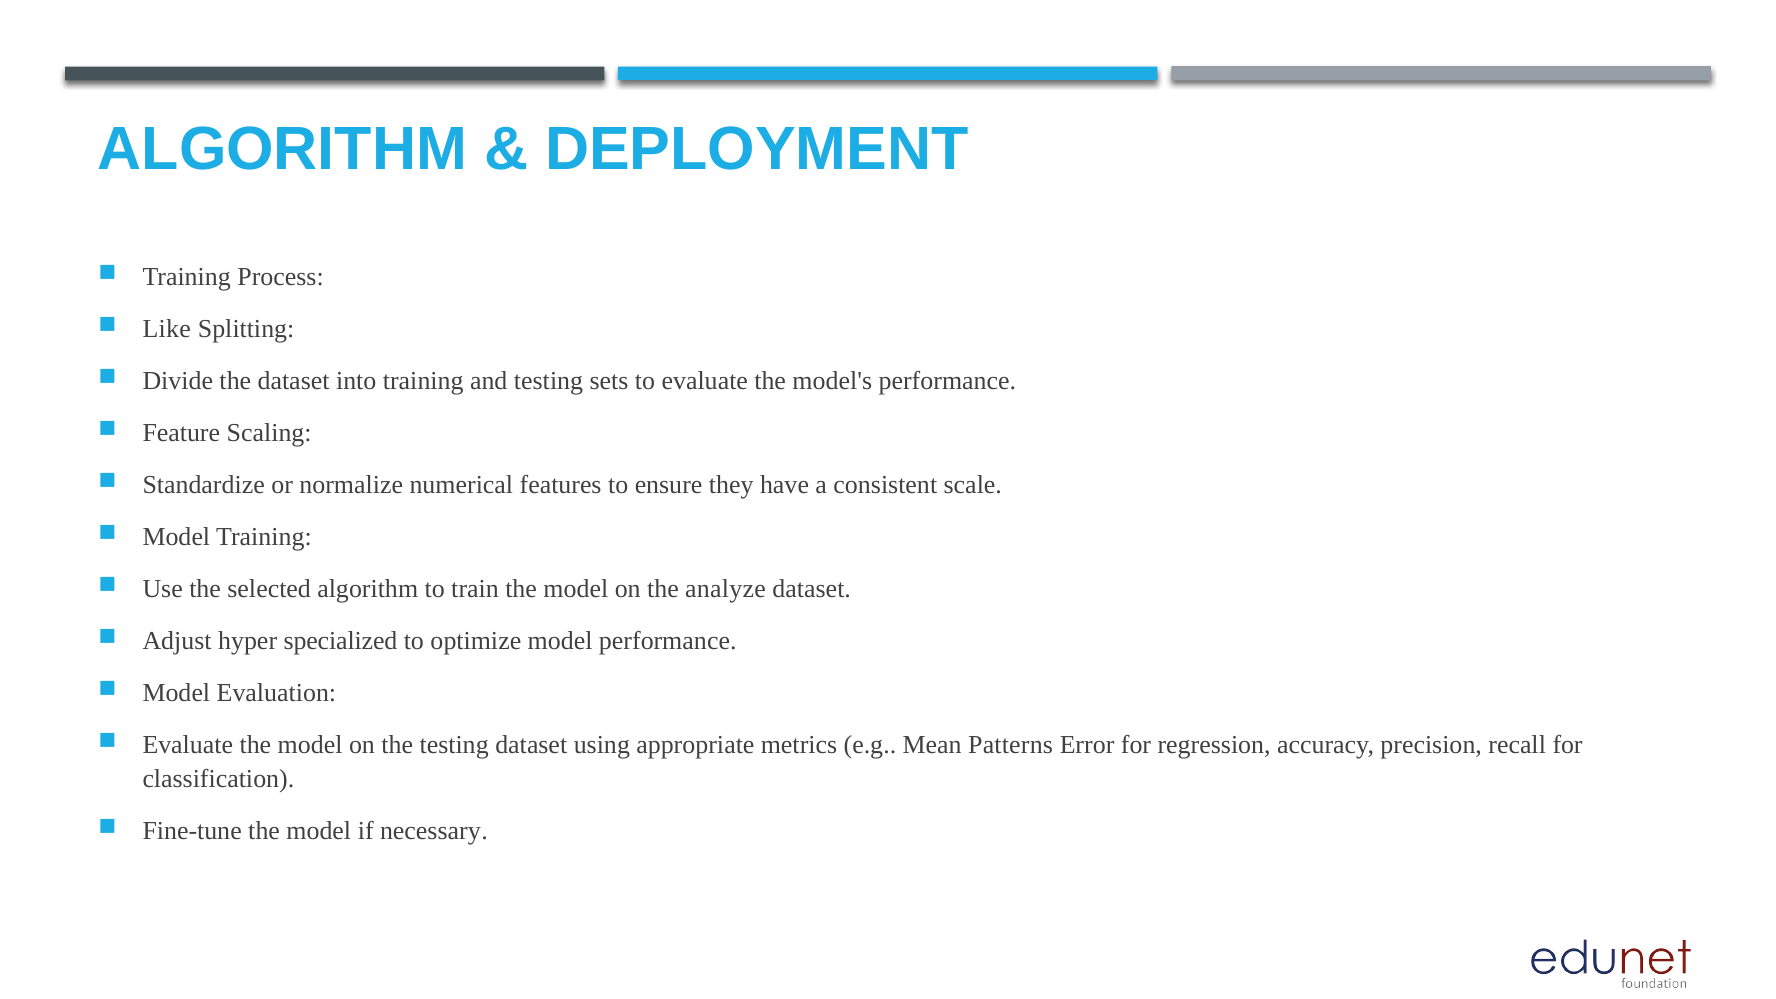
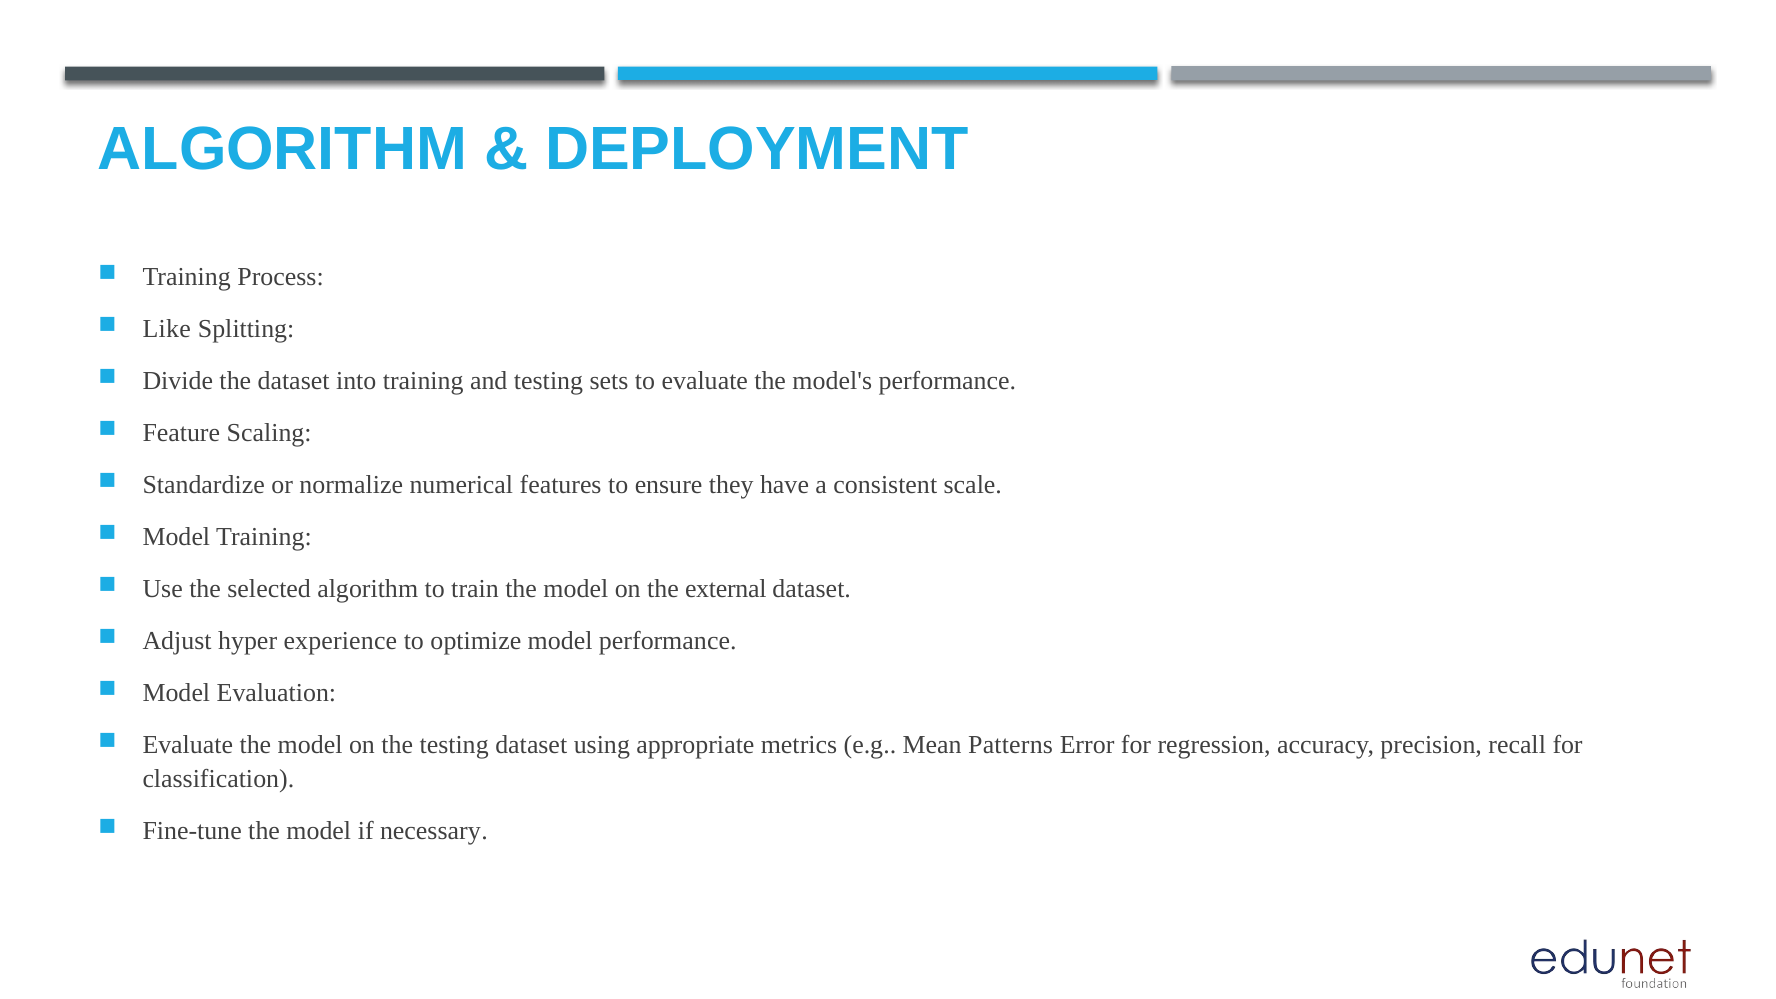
analyze: analyze -> external (726, 589)
specialized: specialized -> experience (340, 641)
